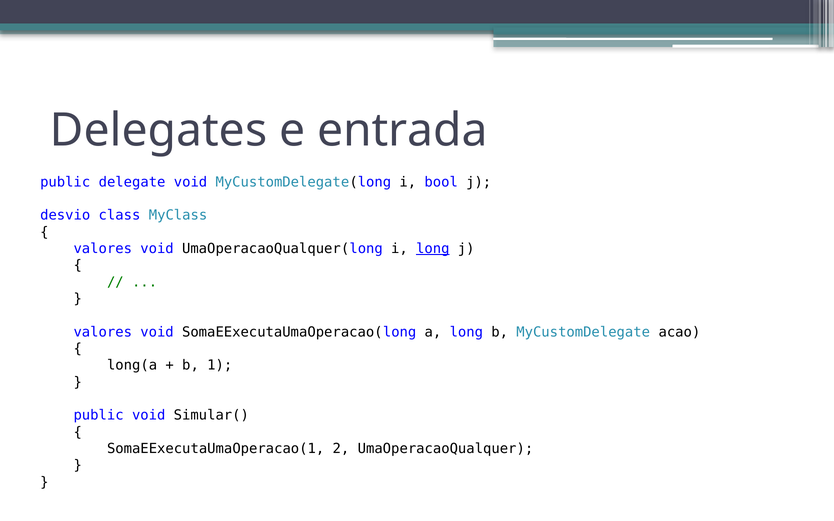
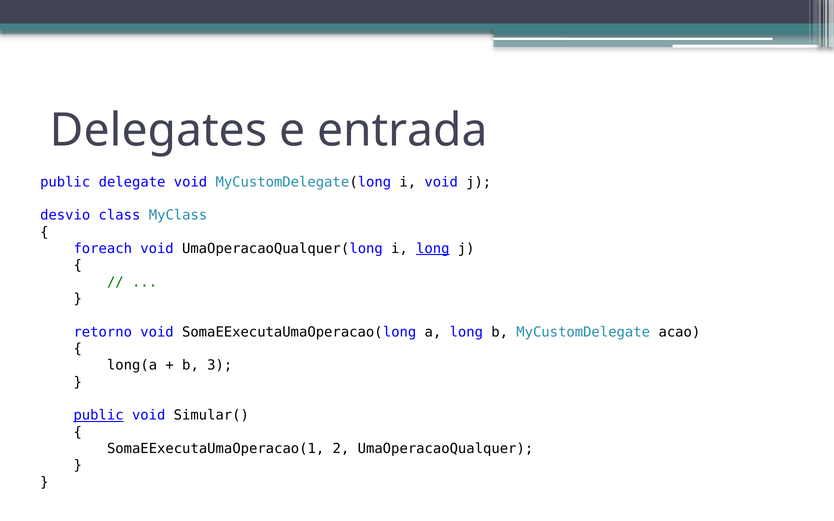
i bool: bool -> void (441, 182)
valores: valores -> foreach (103, 249)
valores: valores -> retorno (103, 332)
1: 1 -> 3 (220, 366)
public underline: none -> present (99, 416)
